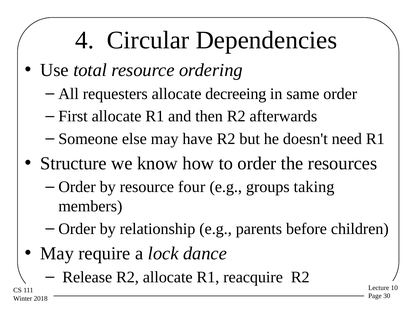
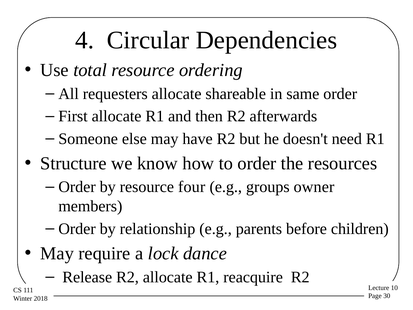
decreeing: decreeing -> shareable (236, 94)
taking: taking -> owner (314, 187)
